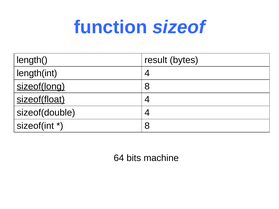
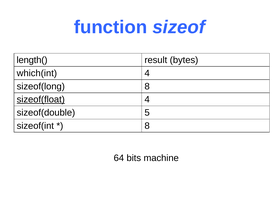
length(int: length(int -> which(int (37, 73)
sizeof(long underline: present -> none (41, 86)
sizeof(double 4: 4 -> 5 (147, 113)
